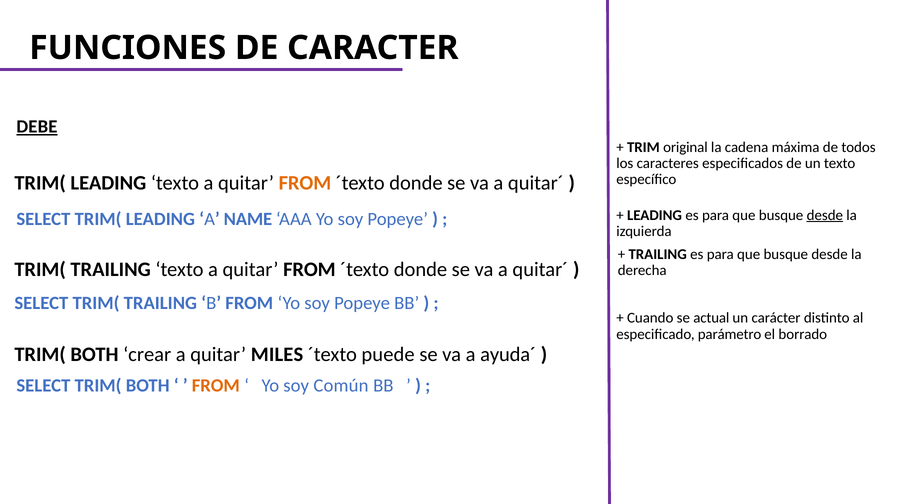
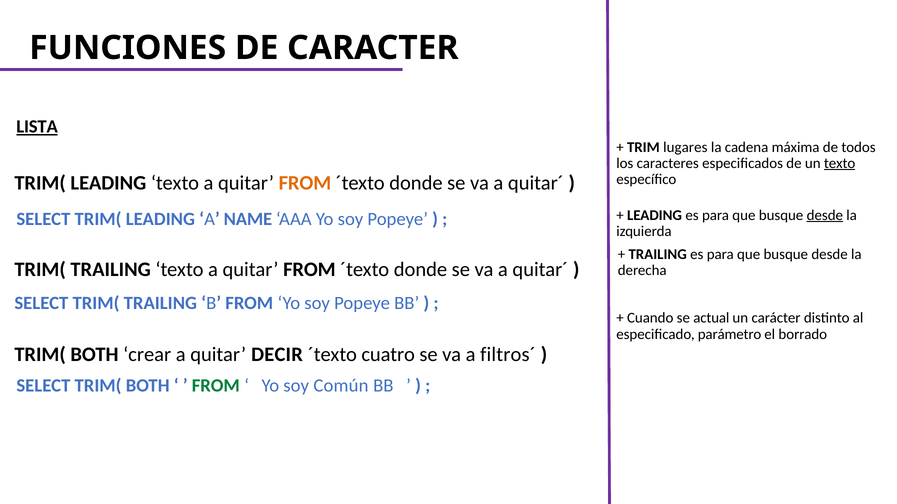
DEBE: DEBE -> LISTA (37, 127)
original: original -> lugares (685, 147)
texto underline: none -> present (840, 163)
MILES: MILES -> DECIR (277, 355)
puede: puede -> cuatro (388, 355)
ayuda´: ayuda´ -> filtros´ (508, 355)
FROM colour: orange -> green (216, 386)
